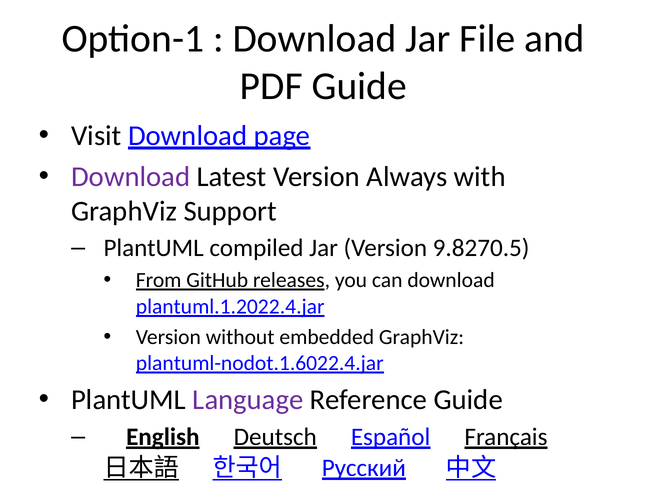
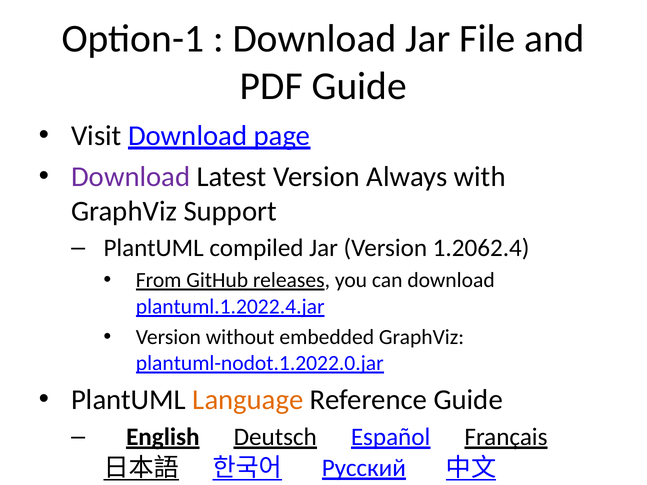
9.8270.5: 9.8270.5 -> 1.2062.4 (481, 248)
plantuml-nodot.1.6022.4.jar: plantuml-nodot.1.6022.4.jar -> plantuml-nodot.1.2022.0.jar (260, 363)
Language colour: purple -> orange (248, 400)
